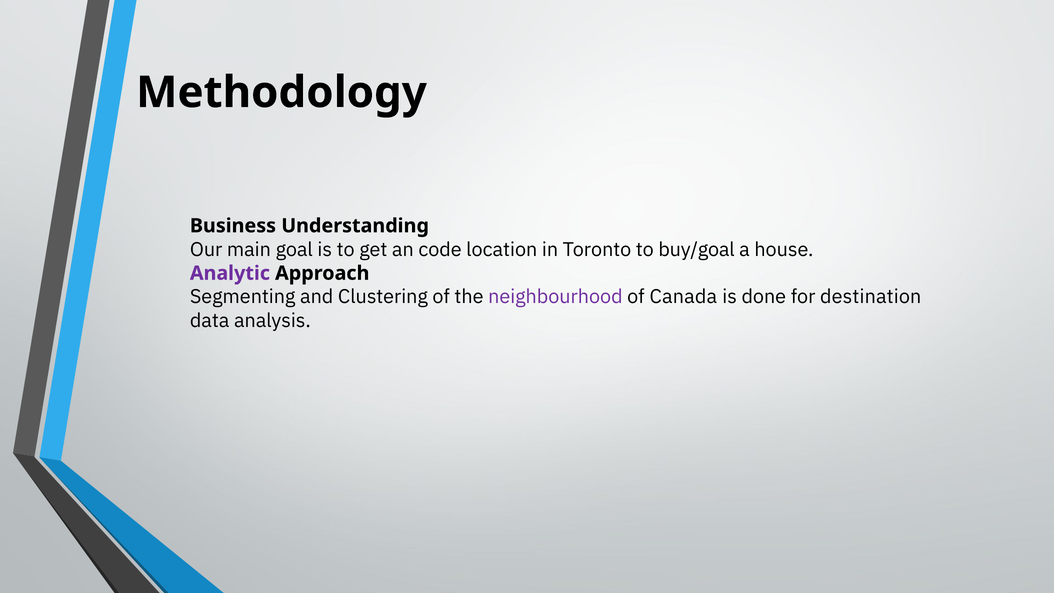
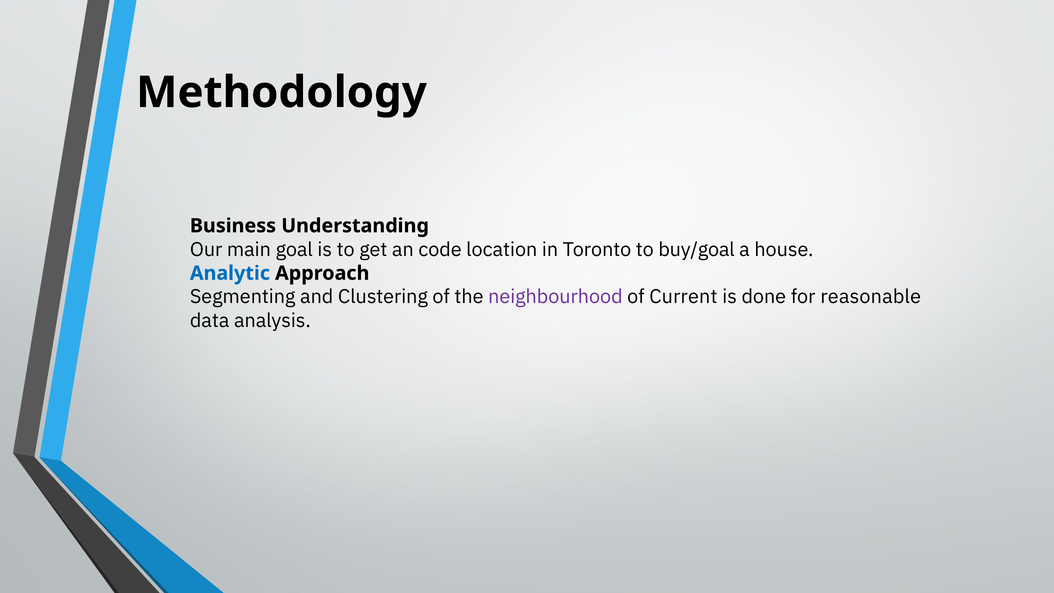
Analytic colour: purple -> blue (230, 273)
Canada: Canada -> Current (683, 297)
destination: destination -> reasonable (871, 297)
